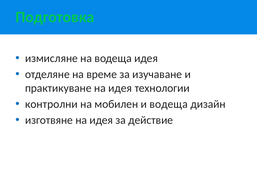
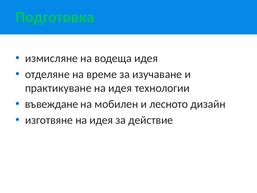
контролни: контролни -> въвеждане (51, 104)
и водеща: водеща -> лесното (169, 104)
